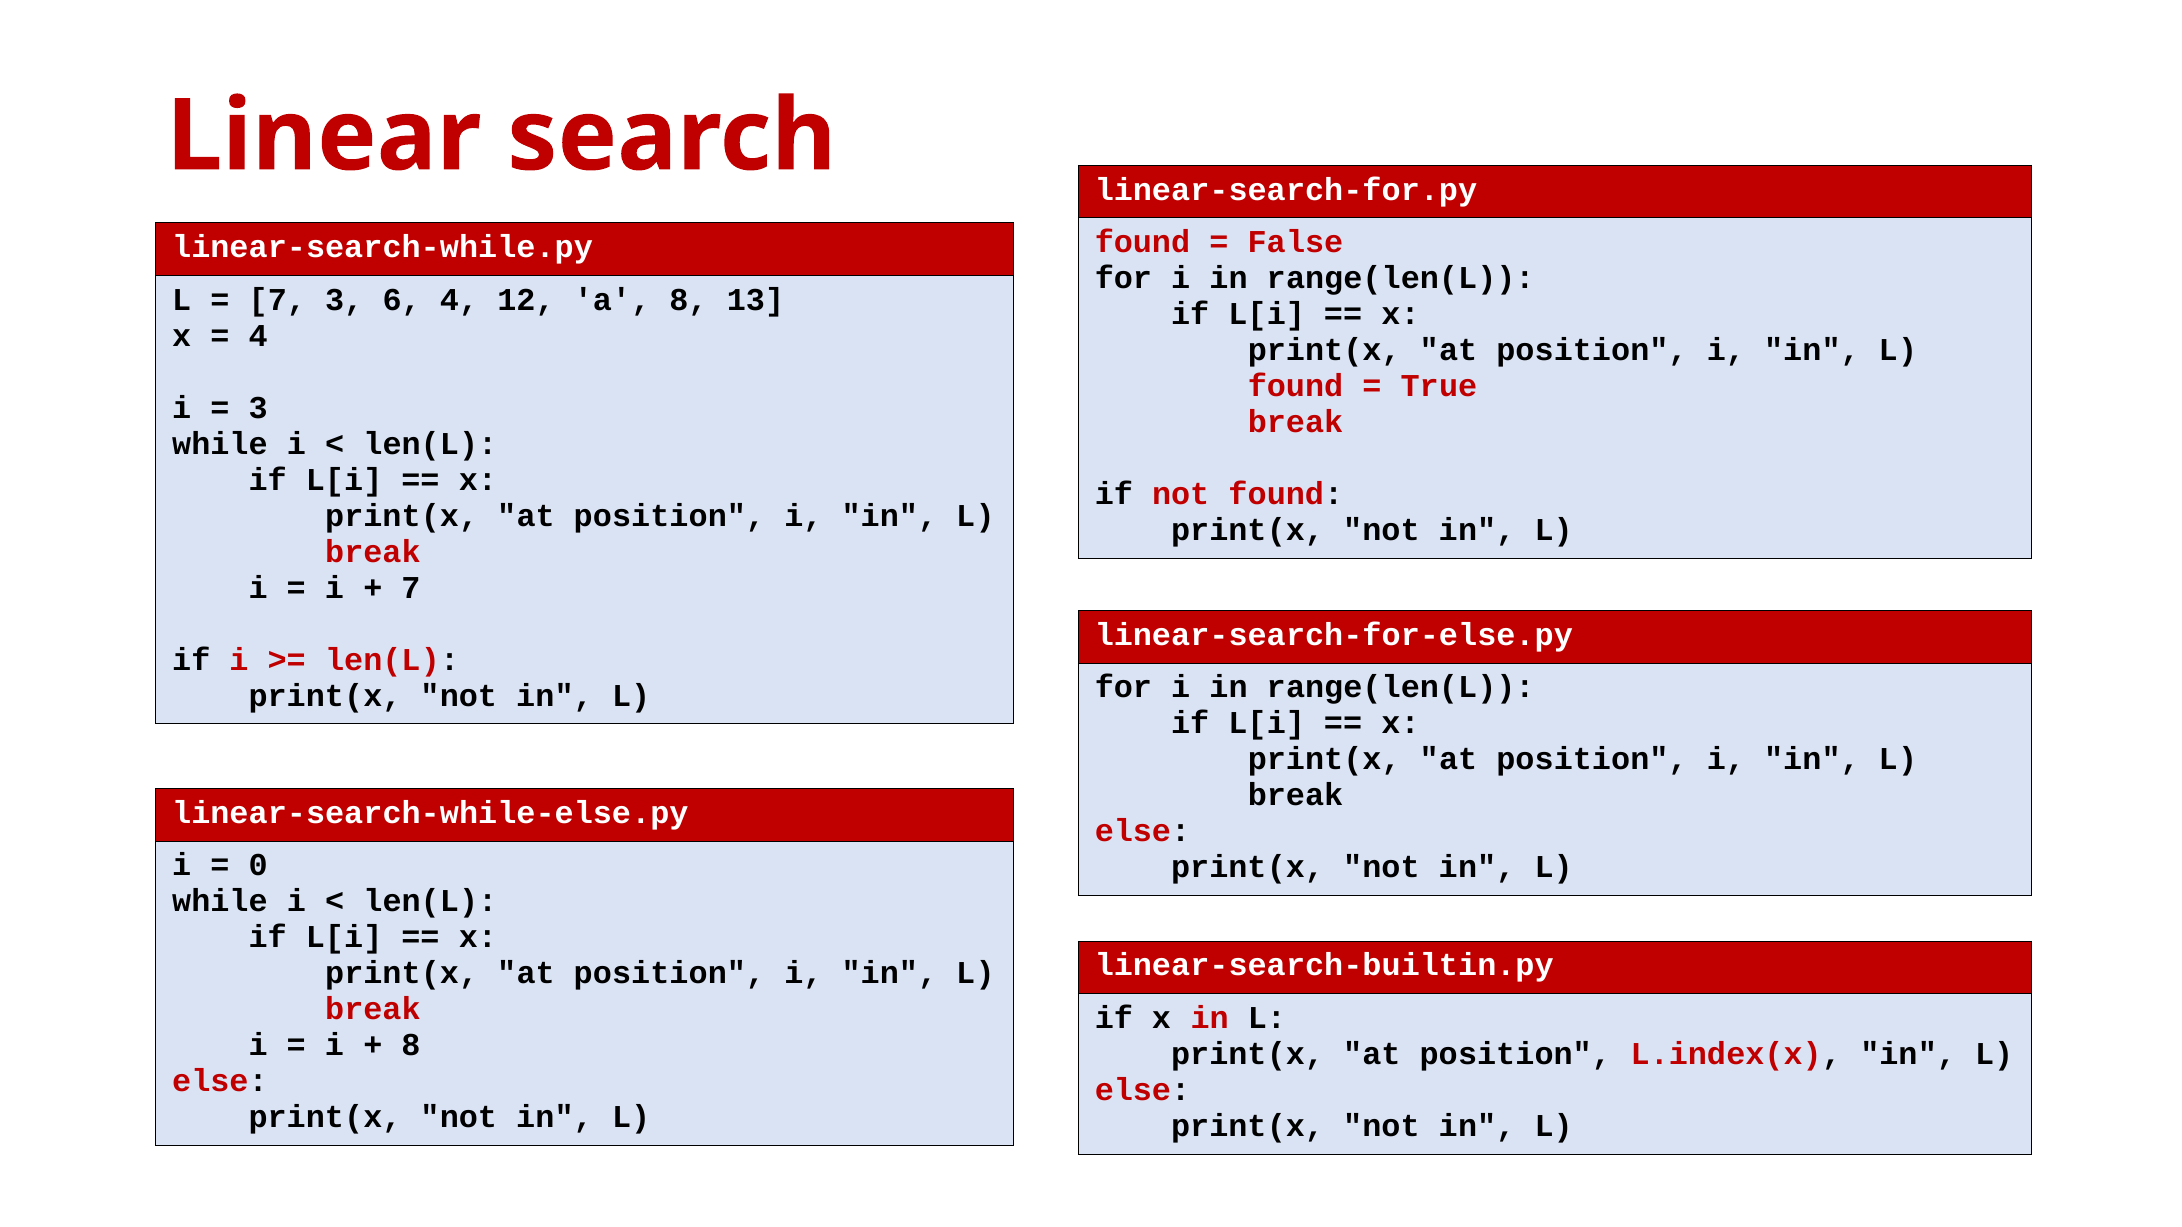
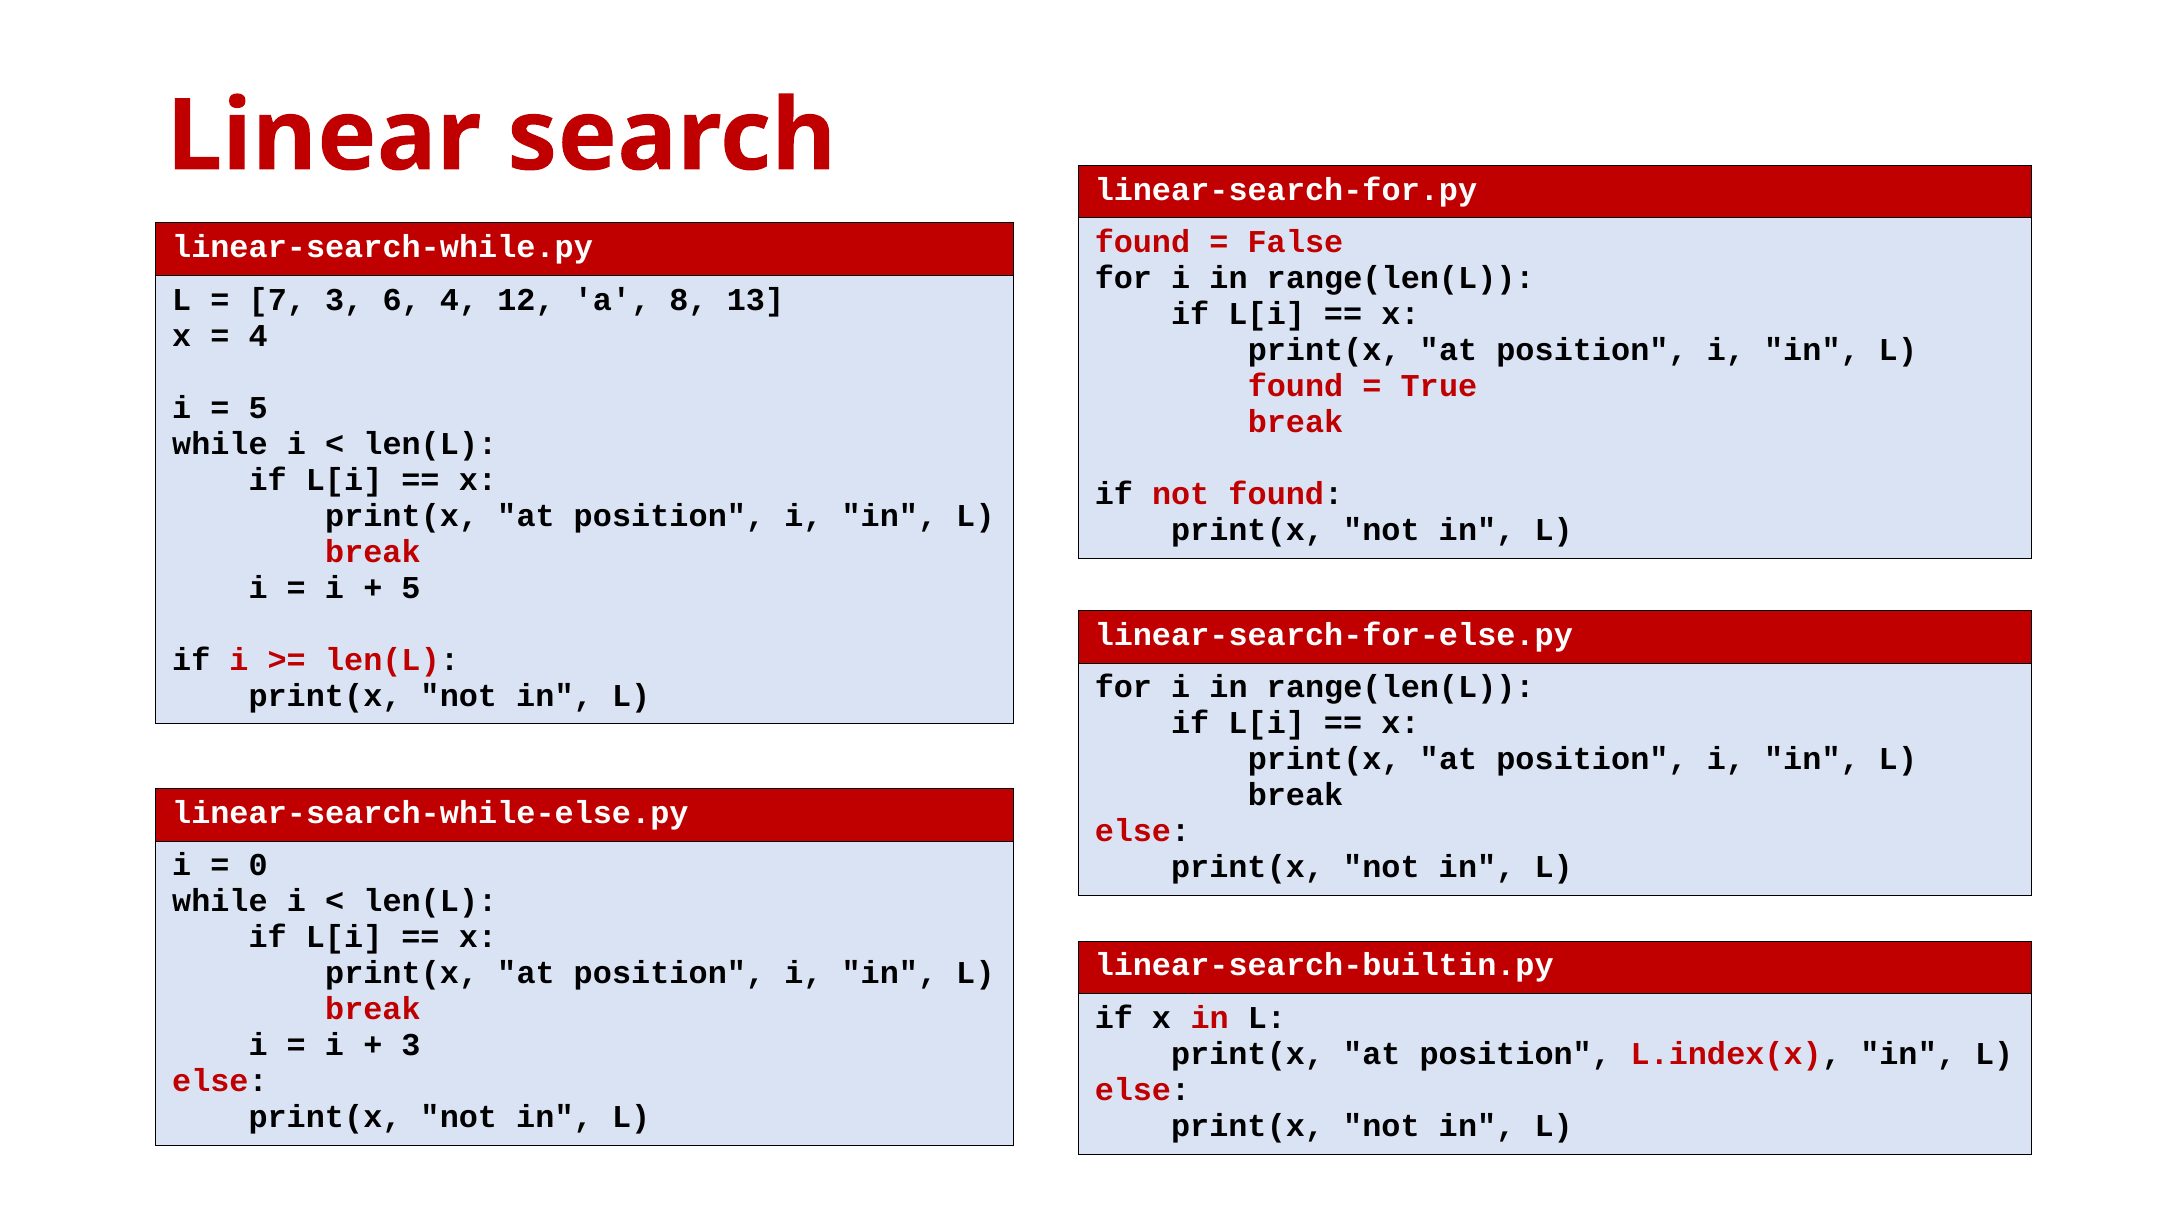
3: 3 -> 5 (258, 408)
7: 7 -> 5 (411, 588)
8: 8 -> 3 (411, 1046)
